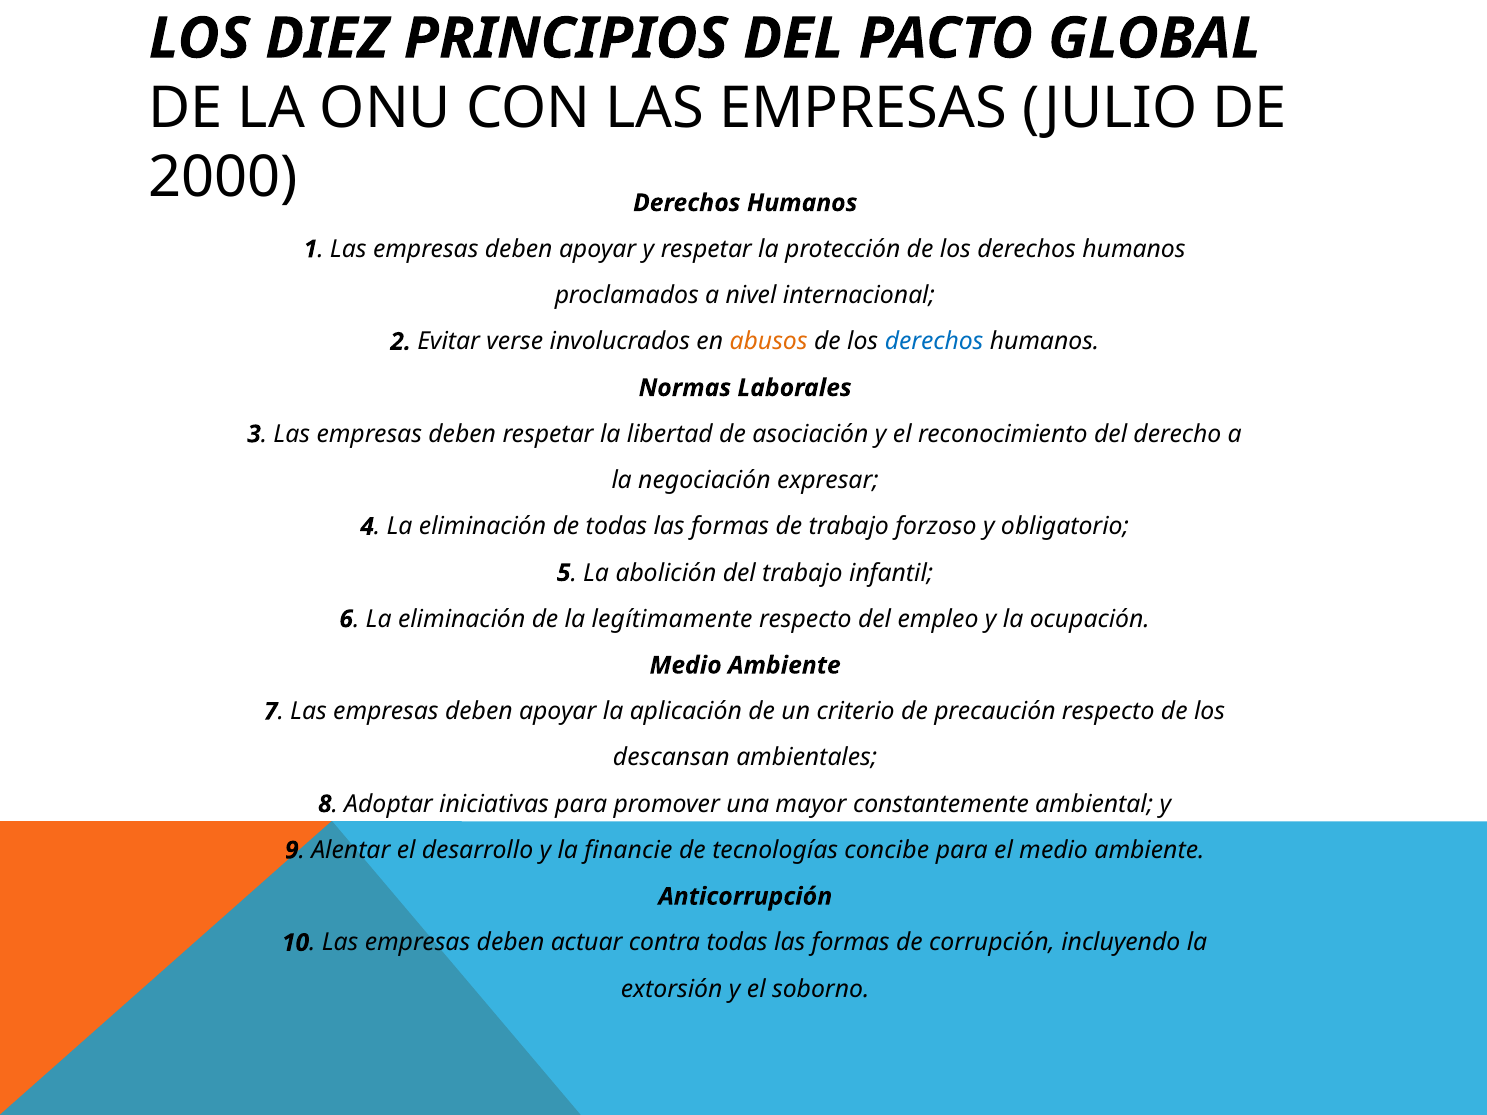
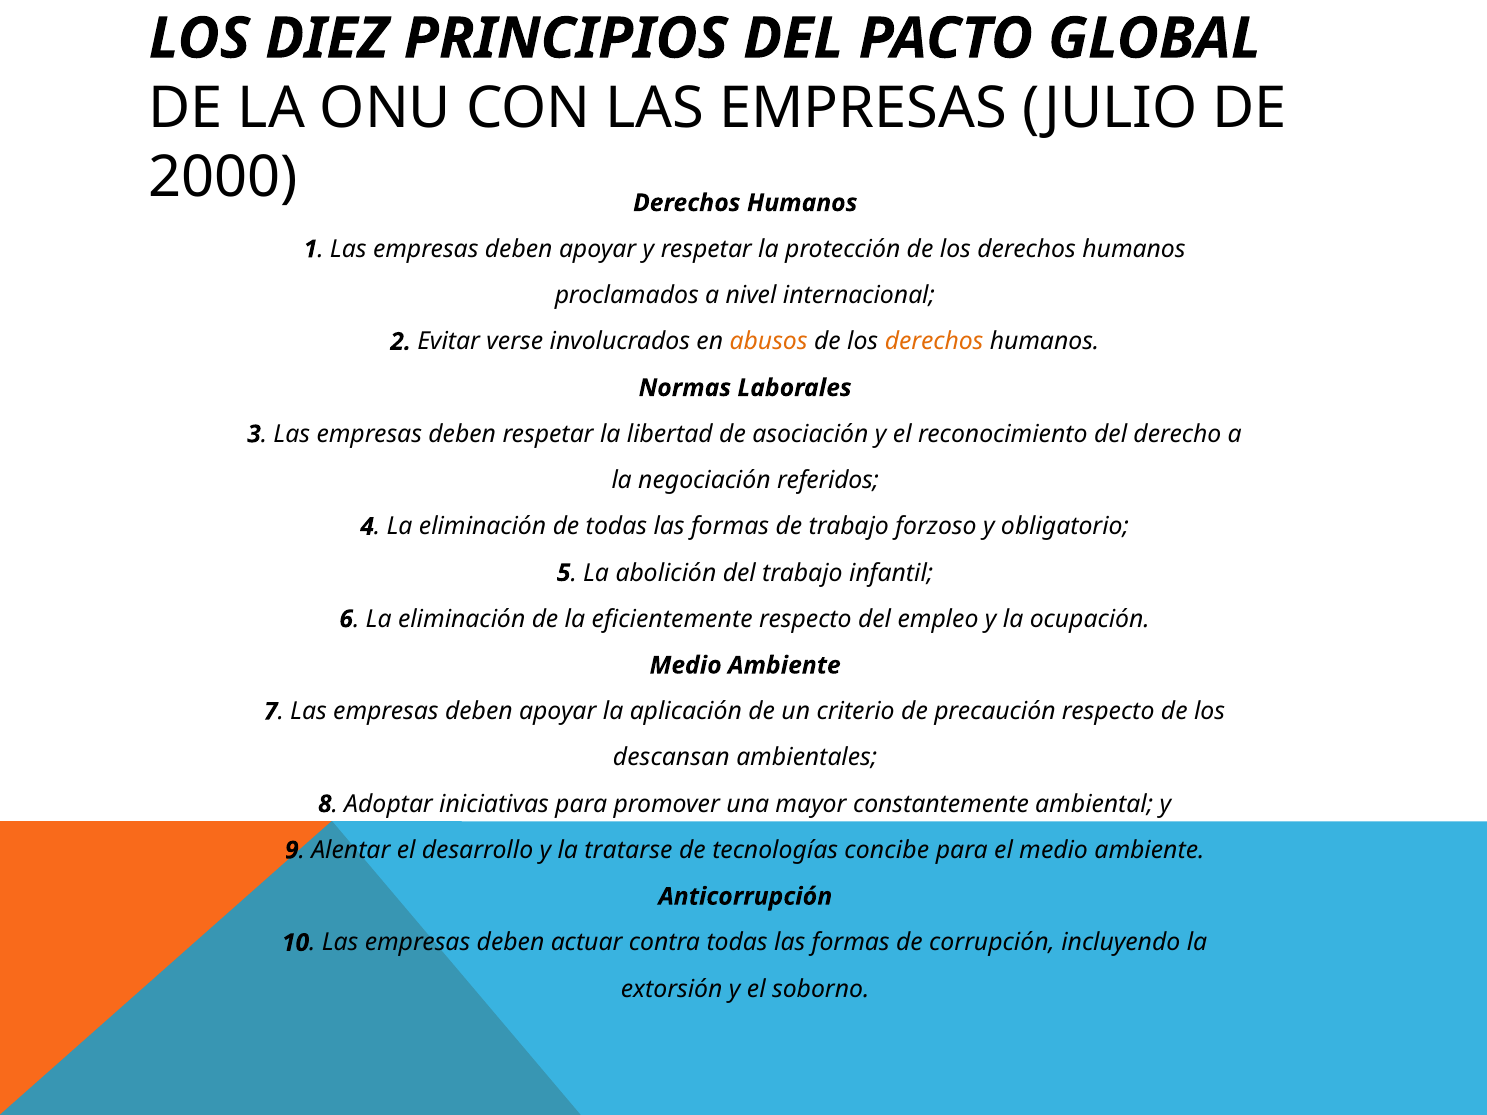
derechos colour: blue -> orange (934, 342)
expresar: expresar -> referidos (828, 480)
legítimamente: legítimamente -> eficientemente (672, 619)
financie: financie -> tratarse (628, 850)
